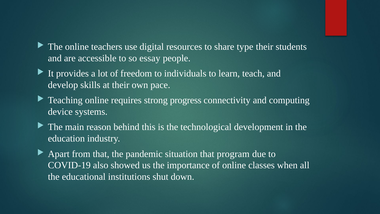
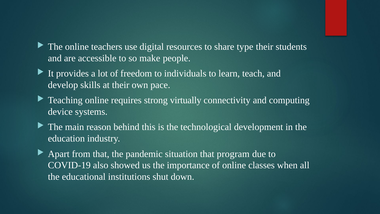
essay: essay -> make (150, 58)
progress: progress -> virtually (186, 100)
